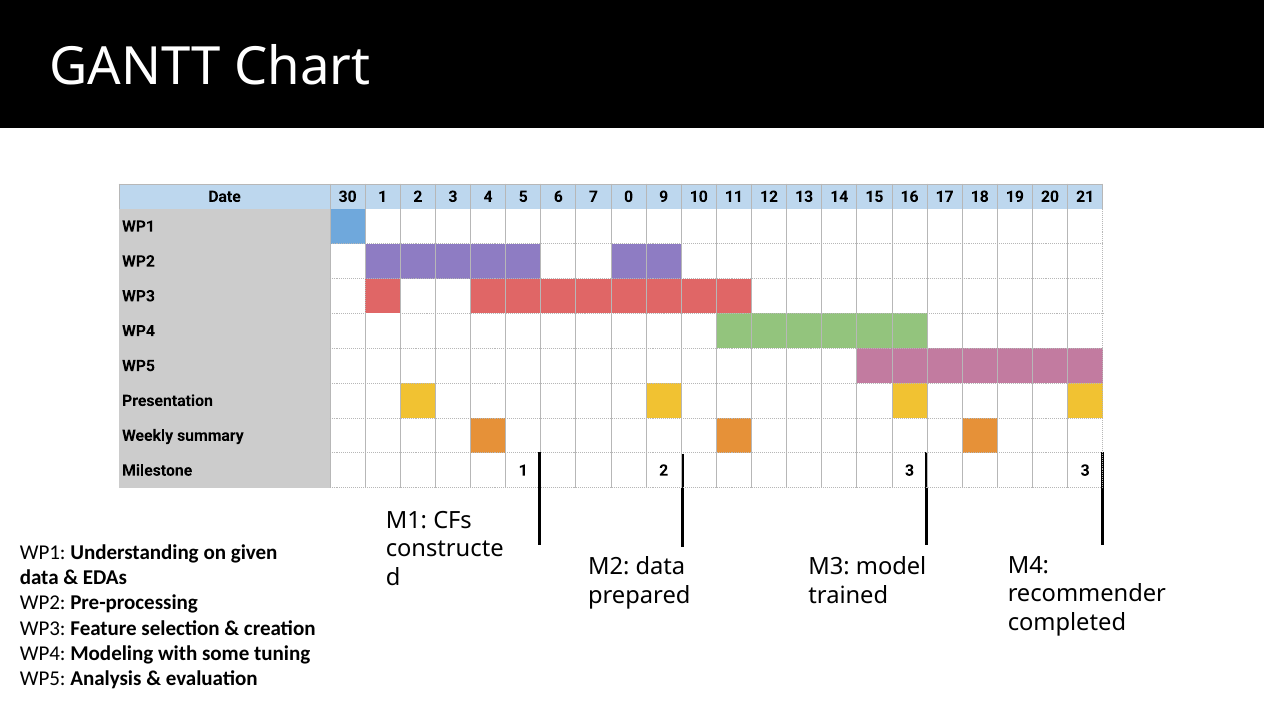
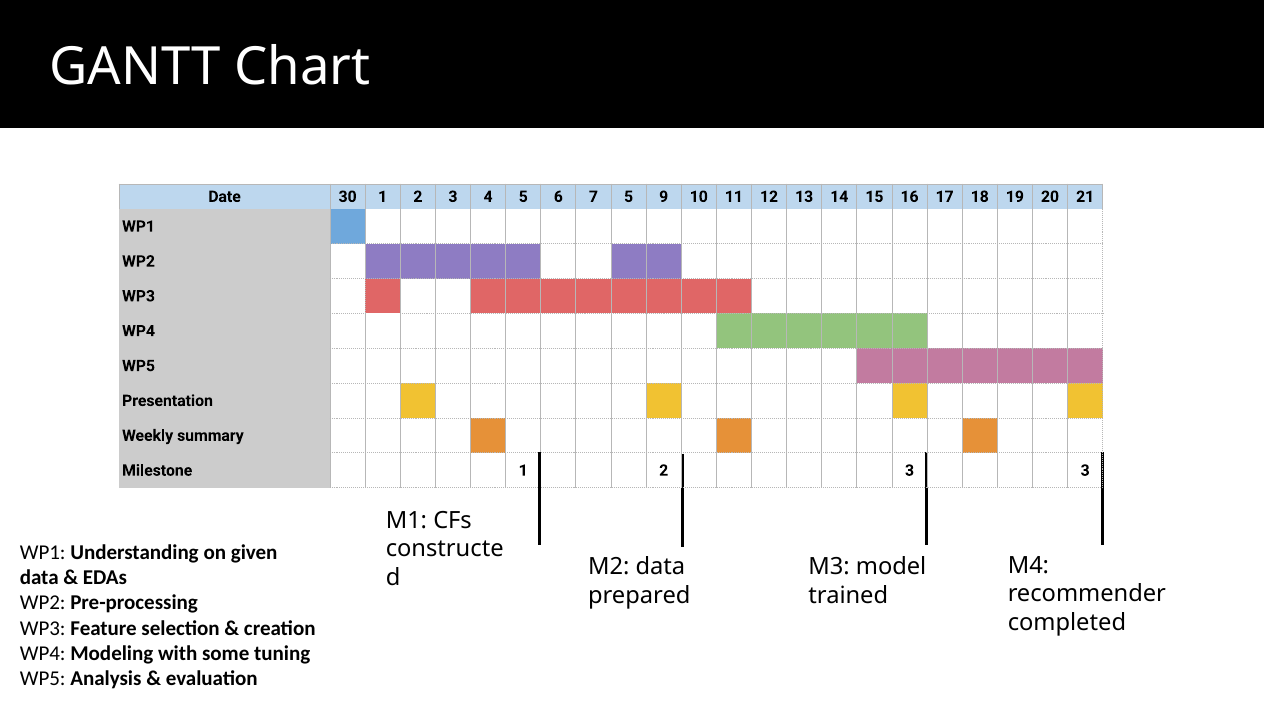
7 0: 0 -> 5 (629, 197)
